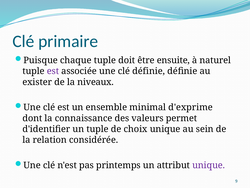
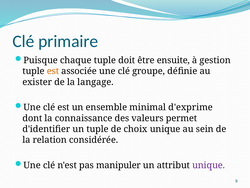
naturel: naturel -> gestion (215, 60)
est colour: purple -> orange (53, 71)
clé définie: définie -> groupe (149, 71)
niveaux: niveaux -> langage (95, 82)
printemps: printemps -> manipuler (118, 165)
